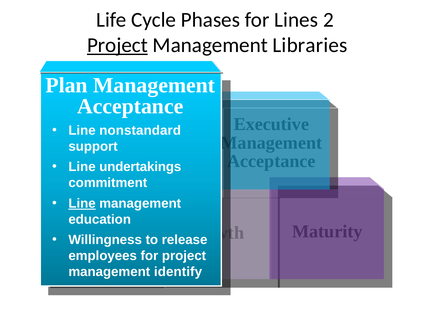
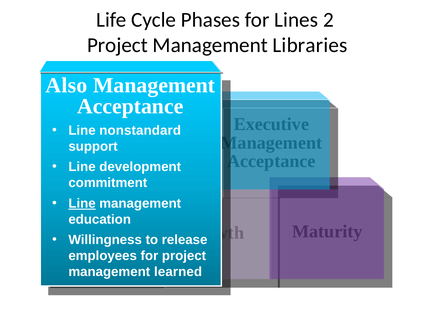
Project underline: present -> none (117, 45)
Plan: Plan -> Also (66, 85)
undertakings: undertakings -> development (140, 167)
identify: identify -> learned (178, 272)
